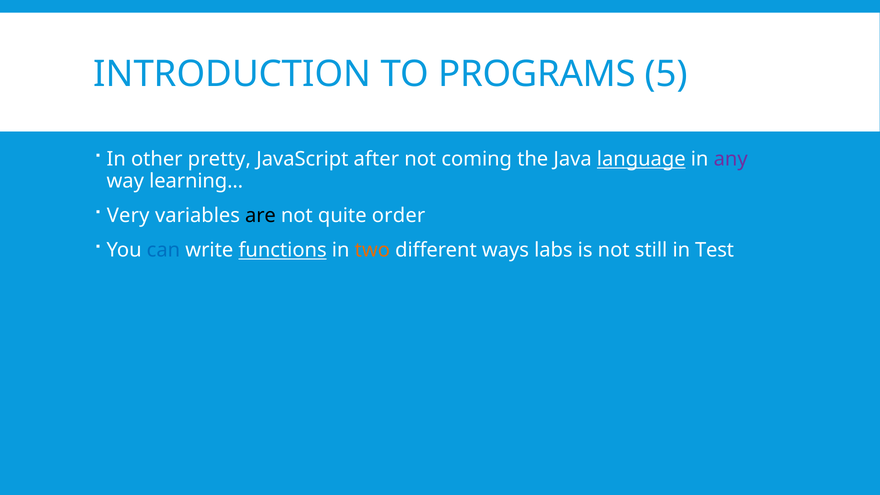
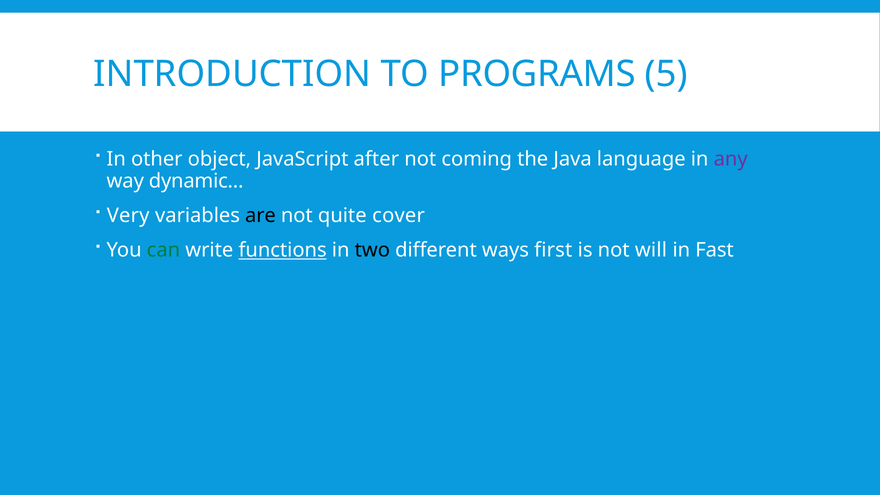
pretty: pretty -> object (219, 159)
language underline: present -> none (641, 159)
learning…: learning… -> dynamic… (196, 181)
order: order -> cover (399, 216)
can colour: blue -> green (163, 250)
two colour: orange -> black (372, 250)
labs: labs -> first (553, 250)
still: still -> will (651, 250)
Test: Test -> Fast (715, 250)
